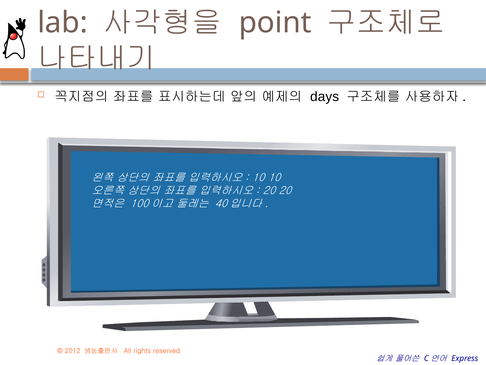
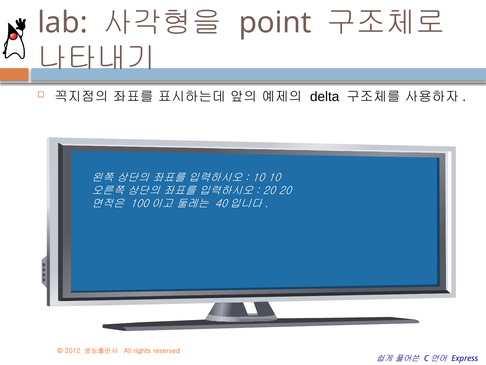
days: days -> delta (325, 96)
